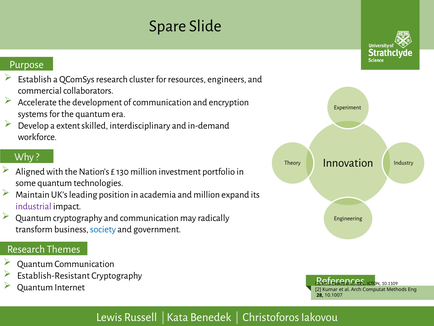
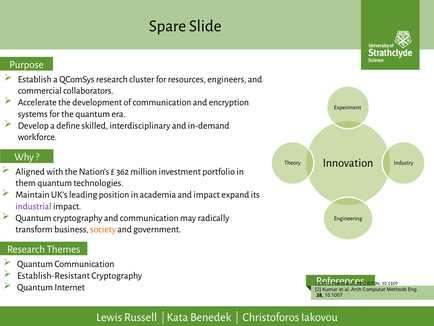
extent: extent -> define (68, 125)
130: 130 -> 362 (123, 171)
some: some -> them (26, 183)
and million: million -> impact (207, 194)
society colour: blue -> orange (103, 229)
